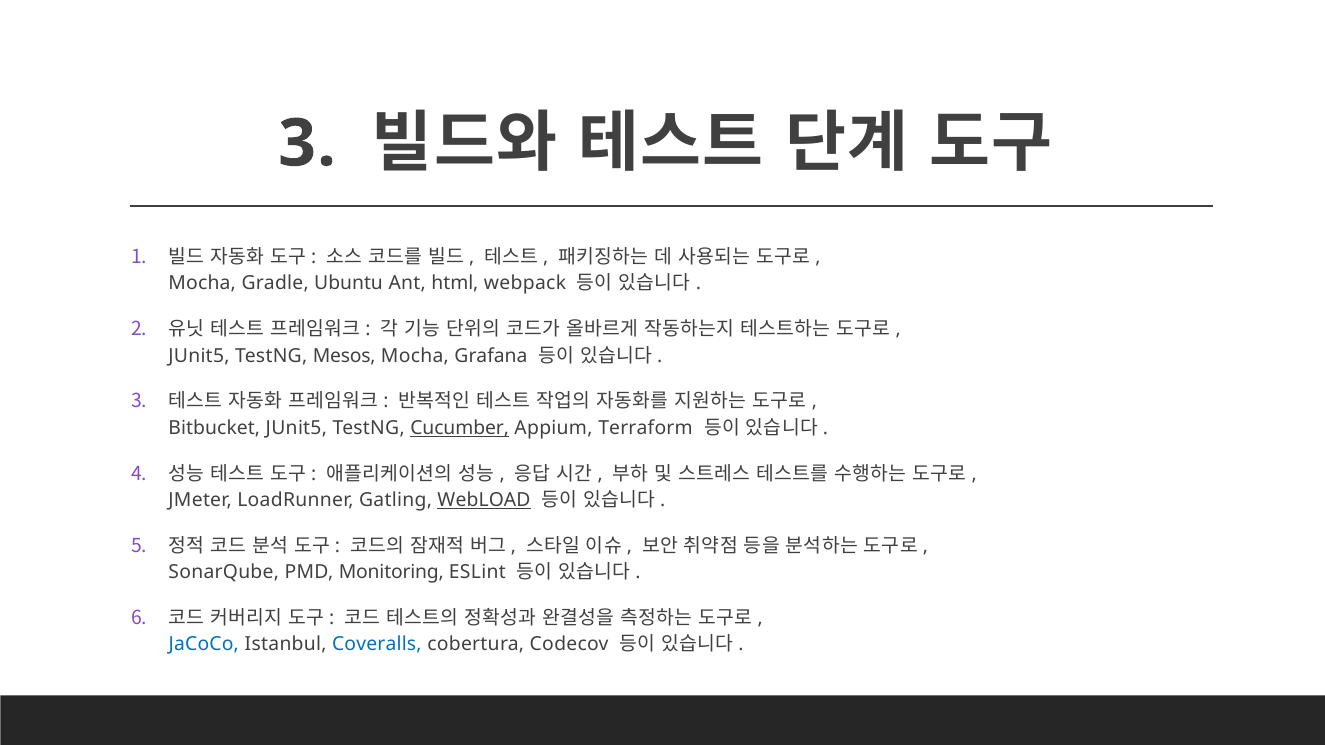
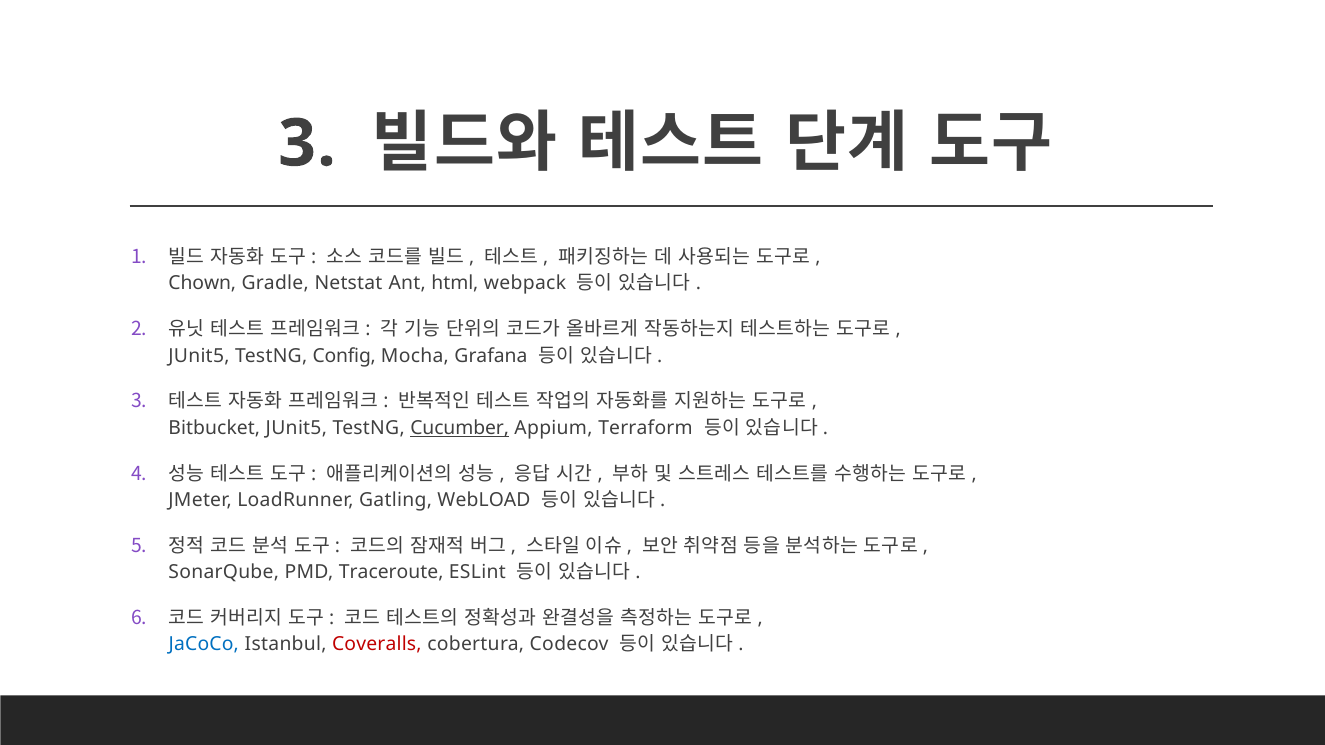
Mocha: Mocha -> Chown (202, 284)
Ubuntu: Ubuntu -> Netstat (348, 284)
Mesos: Mesos -> Config (344, 356)
WebLOAD underline: present -> none (484, 500)
Monitoring: Monitoring -> Traceroute (391, 573)
Coveralls colour: blue -> red (377, 645)
